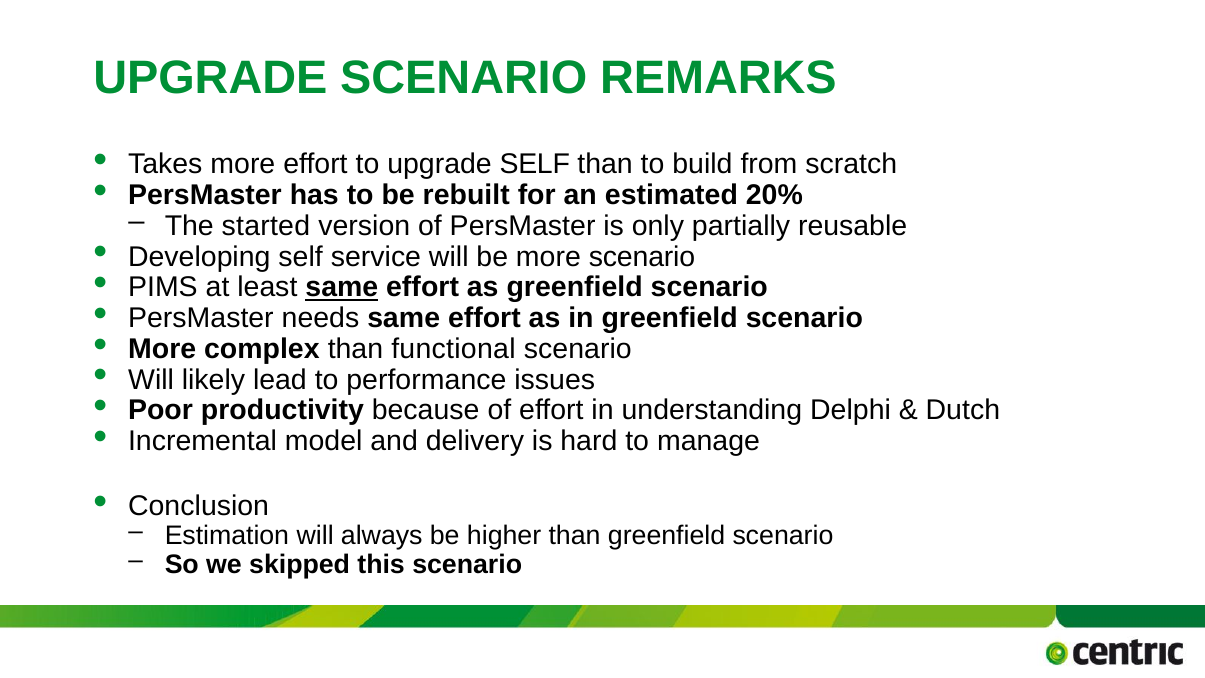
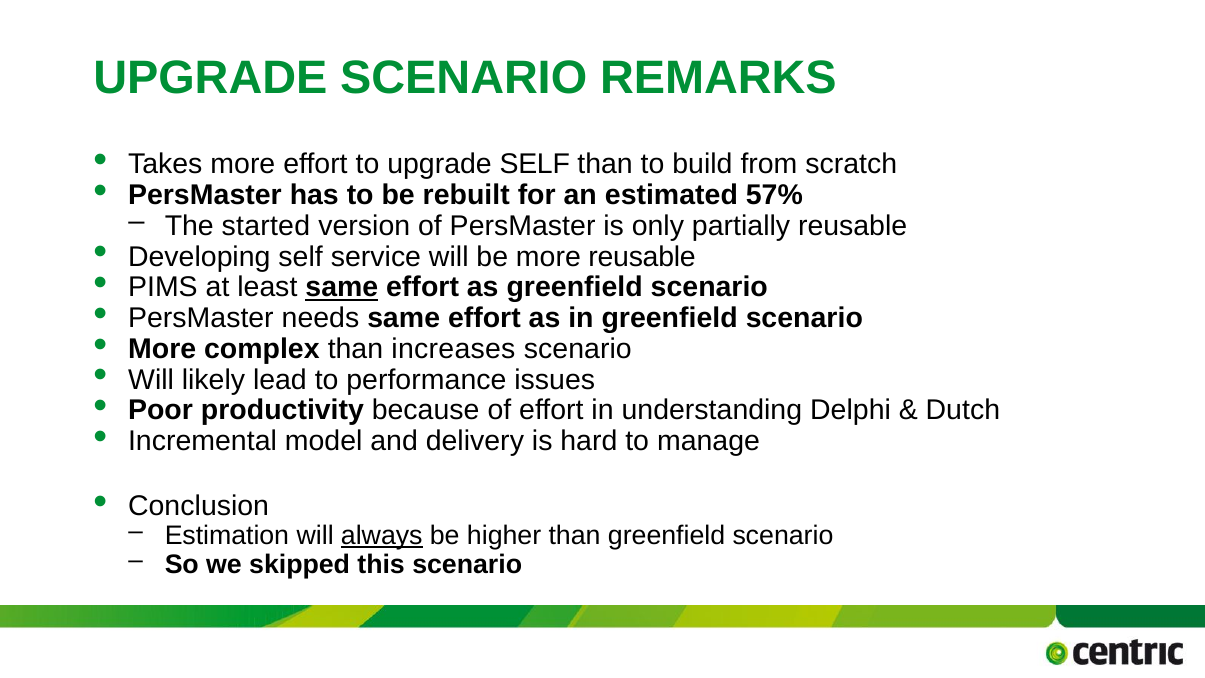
20%: 20% -> 57% (774, 195)
more scenario: scenario -> reusable (642, 257)
functional: functional -> increases (453, 349)
always underline: none -> present (382, 536)
